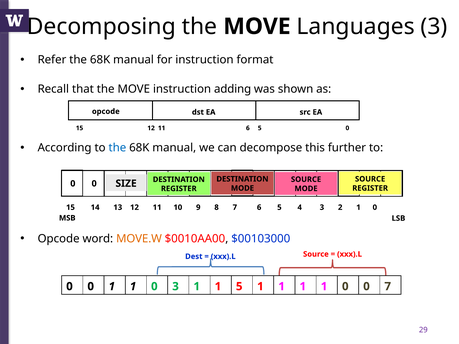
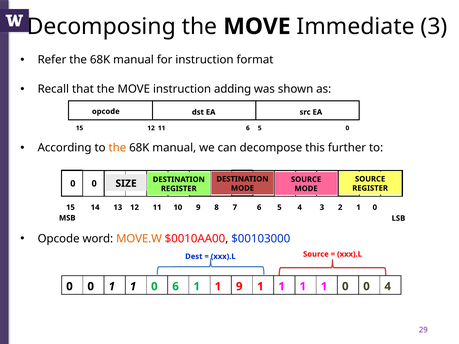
Languages: Languages -> Immediate (356, 26)
the colour: blue -> orange (117, 148)
0 3: 3 -> 6 (176, 287)
1 5: 5 -> 9 (239, 287)
0 7: 7 -> 4 (388, 287)
